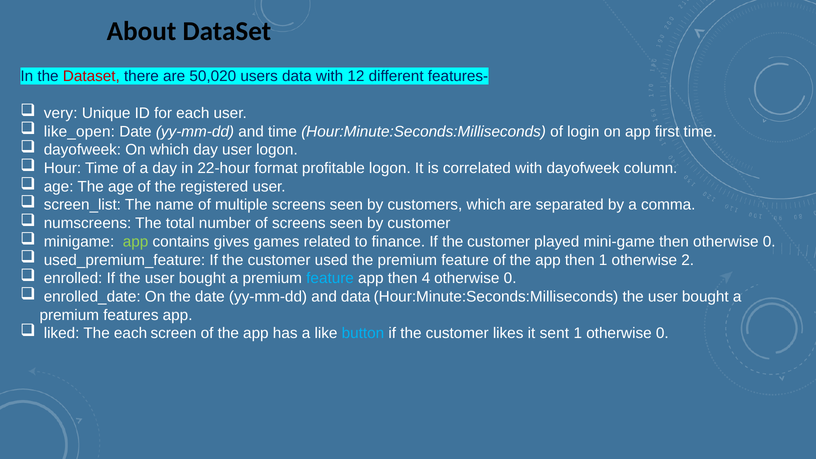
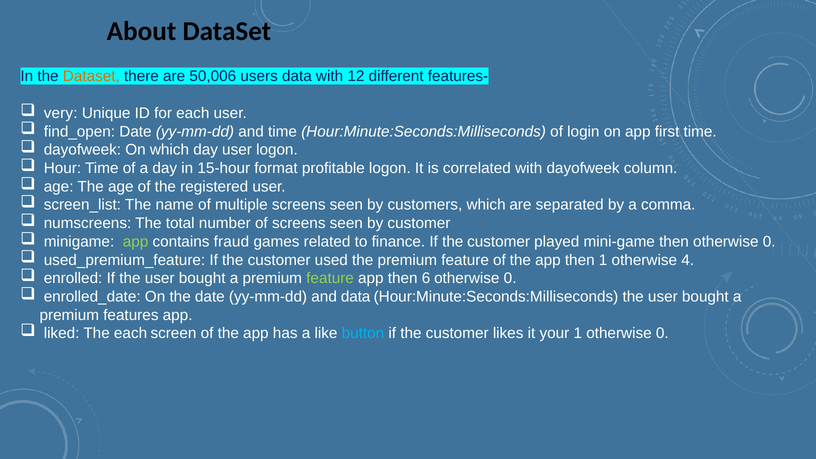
Dataset colour: red -> orange (91, 76)
50,020: 50,020 -> 50,006 (213, 76)
like_open: like_open -> find_open (79, 131)
22-hour: 22-hour -> 15-hour (224, 168)
gives: gives -> fraud (231, 242)
2: 2 -> 4 (688, 260)
feature colour: light blue -> light green (330, 278)
4: 4 -> 6 (426, 278)
sent: sent -> your (554, 333)
